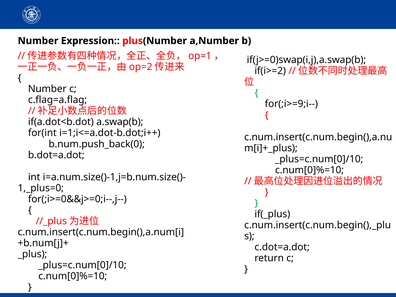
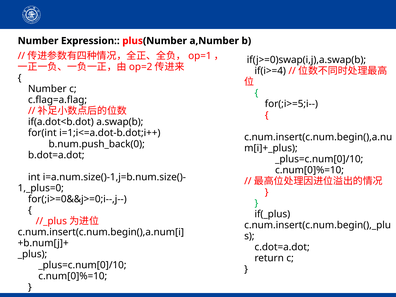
if(i>=2: if(i>=2 -> if(i>=4 (270, 71)
for(;i>=9;i--: for(;i>=9;i-- -> for(;i>=5;i-- (291, 104)
